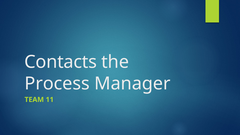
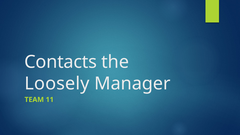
Process: Process -> Loosely (57, 84)
